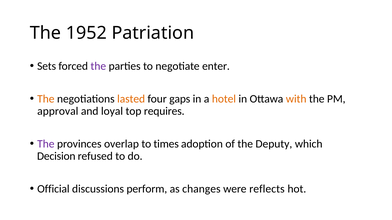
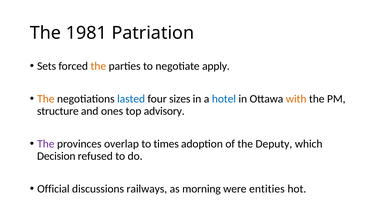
1952: 1952 -> 1981 (86, 33)
the colour: purple -> orange (98, 66)
enter: enter -> apply (216, 66)
lasted colour: orange -> blue (131, 99)
gaps: gaps -> sizes (180, 99)
hotel colour: orange -> blue (224, 99)
approval: approval -> structure (58, 111)
loyal: loyal -> ones (112, 111)
requires: requires -> advisory (164, 111)
perform: perform -> railways (147, 189)
changes: changes -> morning (201, 189)
reflects: reflects -> entities (267, 189)
